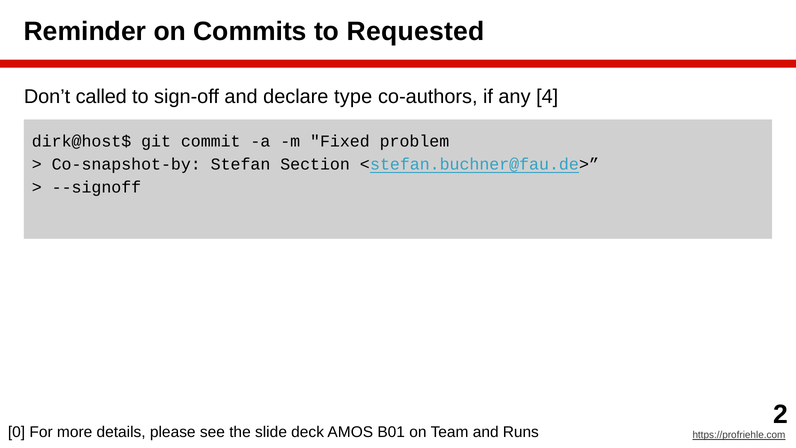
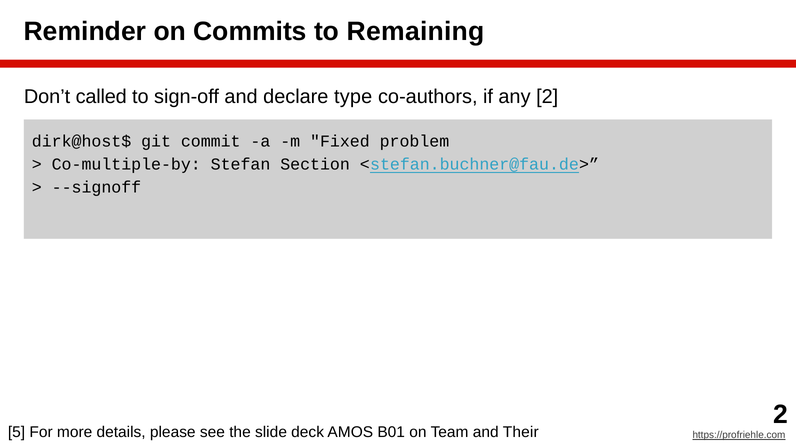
Requested: Requested -> Remaining (416, 32)
any 4: 4 -> 2 (547, 97)
Co-snapshot-by: Co-snapshot-by -> Co-multiple-by (126, 164)
0: 0 -> 5 (17, 432)
Runs: Runs -> Their (521, 432)
